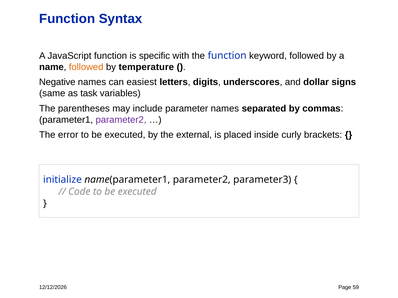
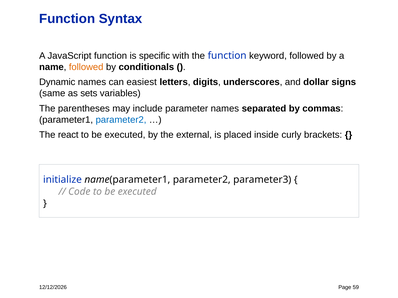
temperature: temperature -> conditionals (146, 67)
Negative: Negative -> Dynamic (57, 82)
task: task -> sets (89, 94)
parameter2 colour: purple -> blue (121, 120)
error: error -> react (68, 135)
